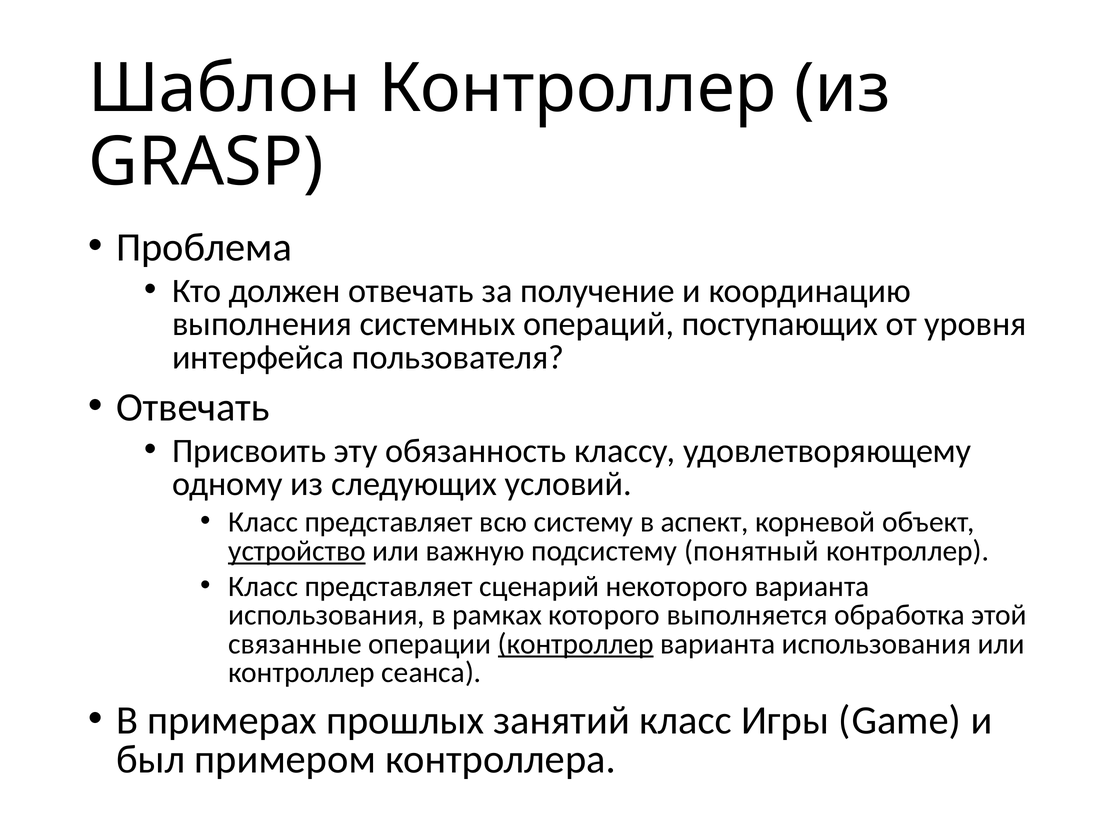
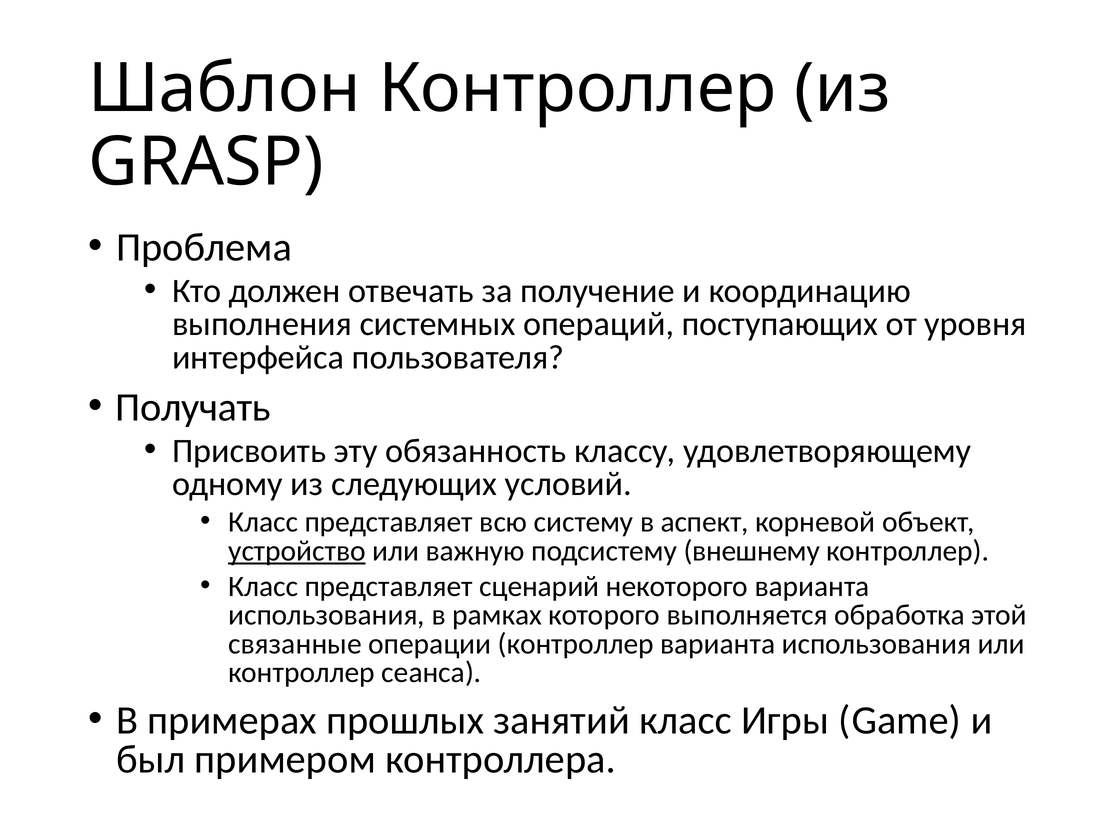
Отвечать: Отвечать -> Получать (193, 407)
понятный: понятный -> внешнему (752, 551)
контроллер underline: present -> none (576, 644)
